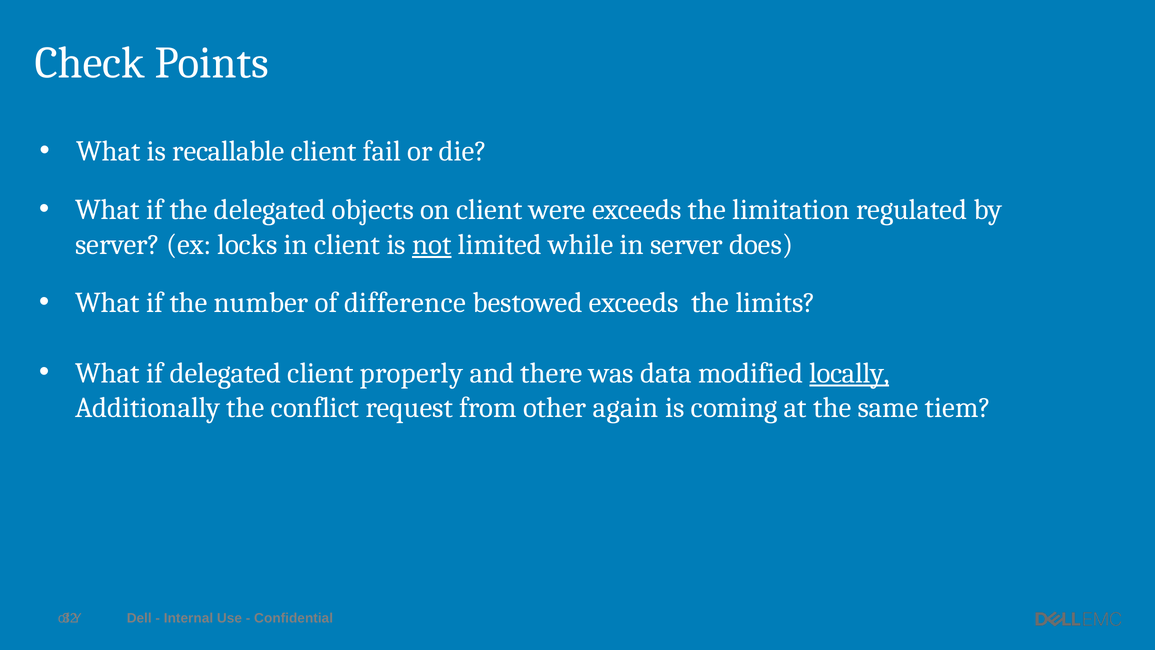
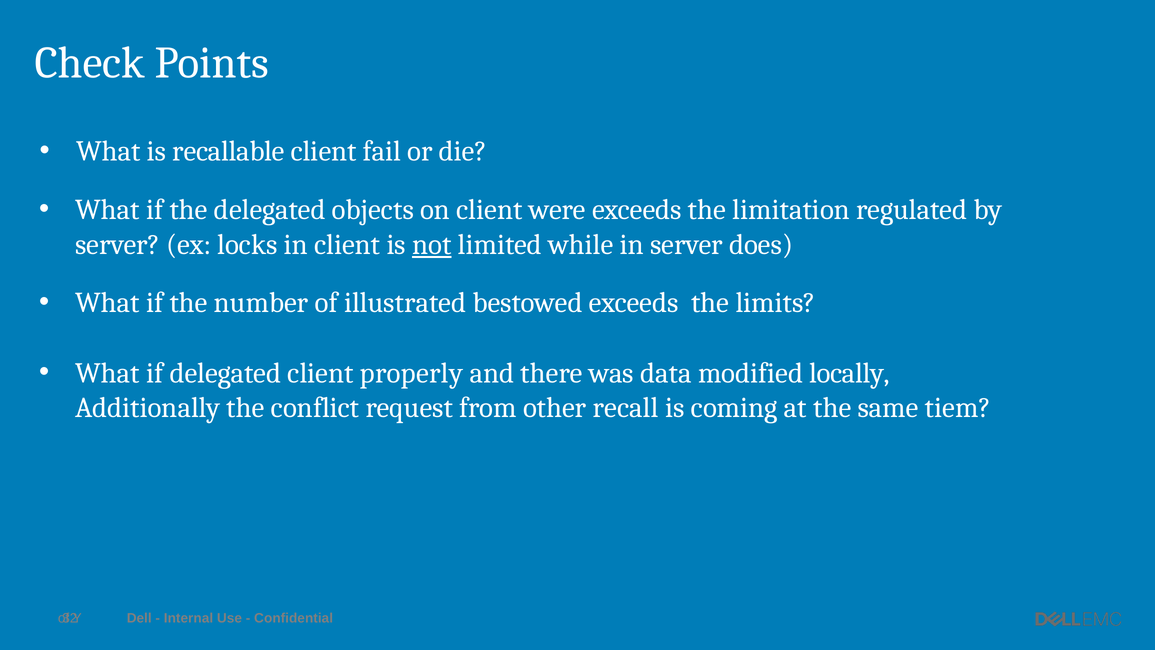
difference: difference -> illustrated (405, 303)
locally underline: present -> none (849, 373)
again: again -> recall (626, 407)
